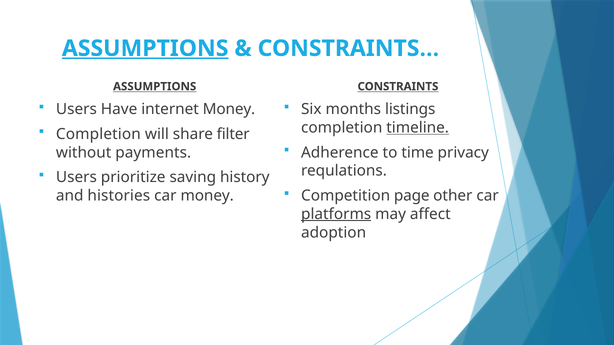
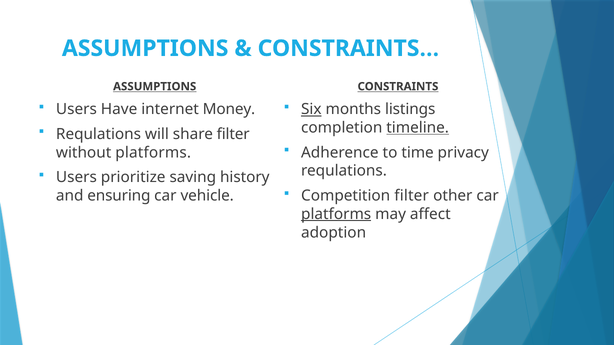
ASSUMPTIONS underline: present -> none (145, 48)
Six underline: none -> present (311, 109)
Completion: Completion -> Requlations (98, 134)
without payments: payments -> platforms (153, 153)
Competition page: page -> filter (412, 196)
histories: histories -> ensuring (119, 196)
car money: money -> vehicle (207, 196)
